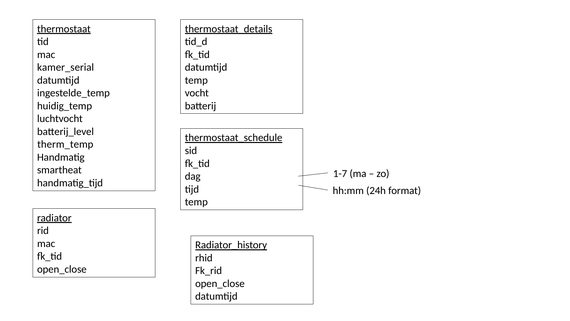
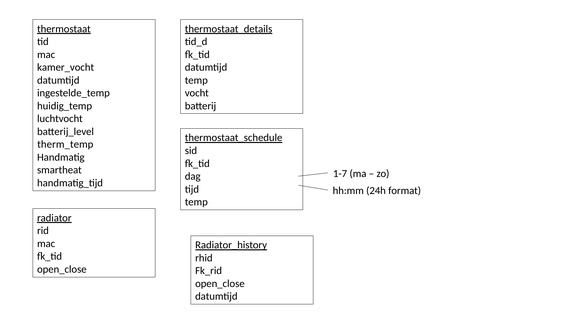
kamer_serial: kamer_serial -> kamer_vocht (66, 67)
